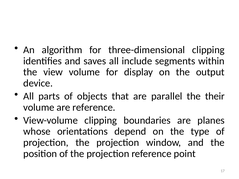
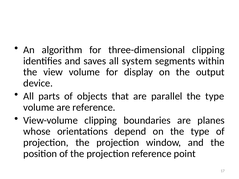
include: include -> system (137, 61)
their: their -> type (215, 96)
